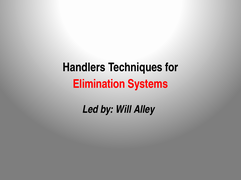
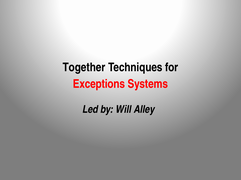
Handlers: Handlers -> Together (84, 68)
Elimination: Elimination -> Exceptions (99, 84)
